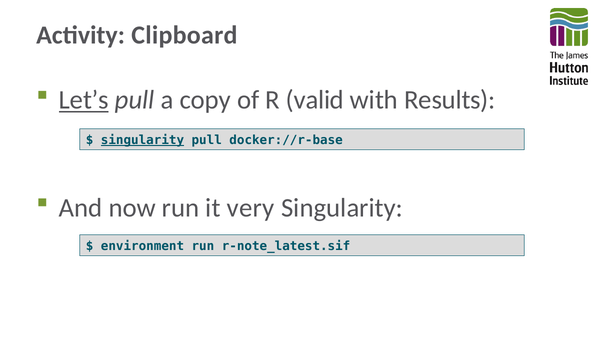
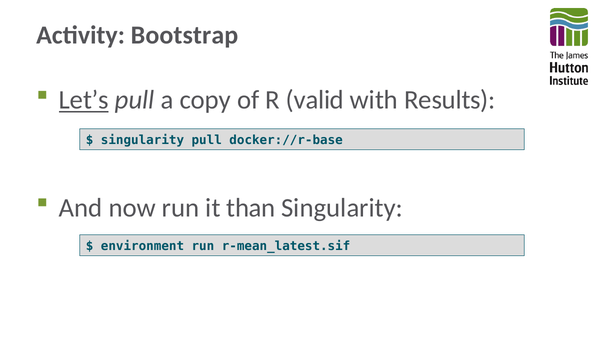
Clipboard: Clipboard -> Bootstrap (184, 35)
singularity underline: present -> none (142, 140)
very: very -> than (251, 208)
r-note_latest.sif: r-note_latest.sif -> r-mean_latest.sif (286, 246)
